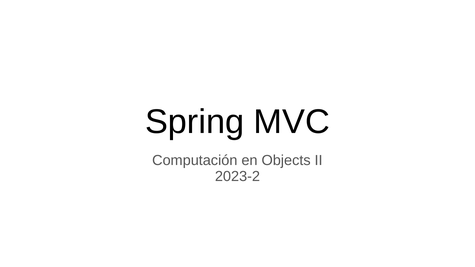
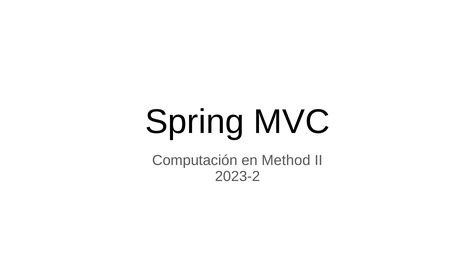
Objects: Objects -> Method (286, 160)
